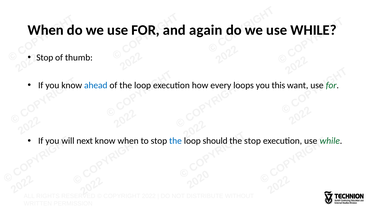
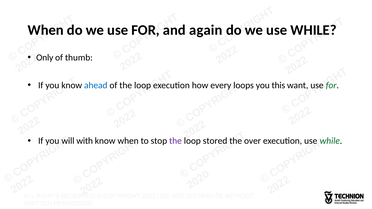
Stop: Stop -> Only (45, 58)
next: next -> with (85, 141)
the colour: blue -> purple (175, 141)
should: should -> stored (215, 141)
stop: stop -> over (253, 141)
